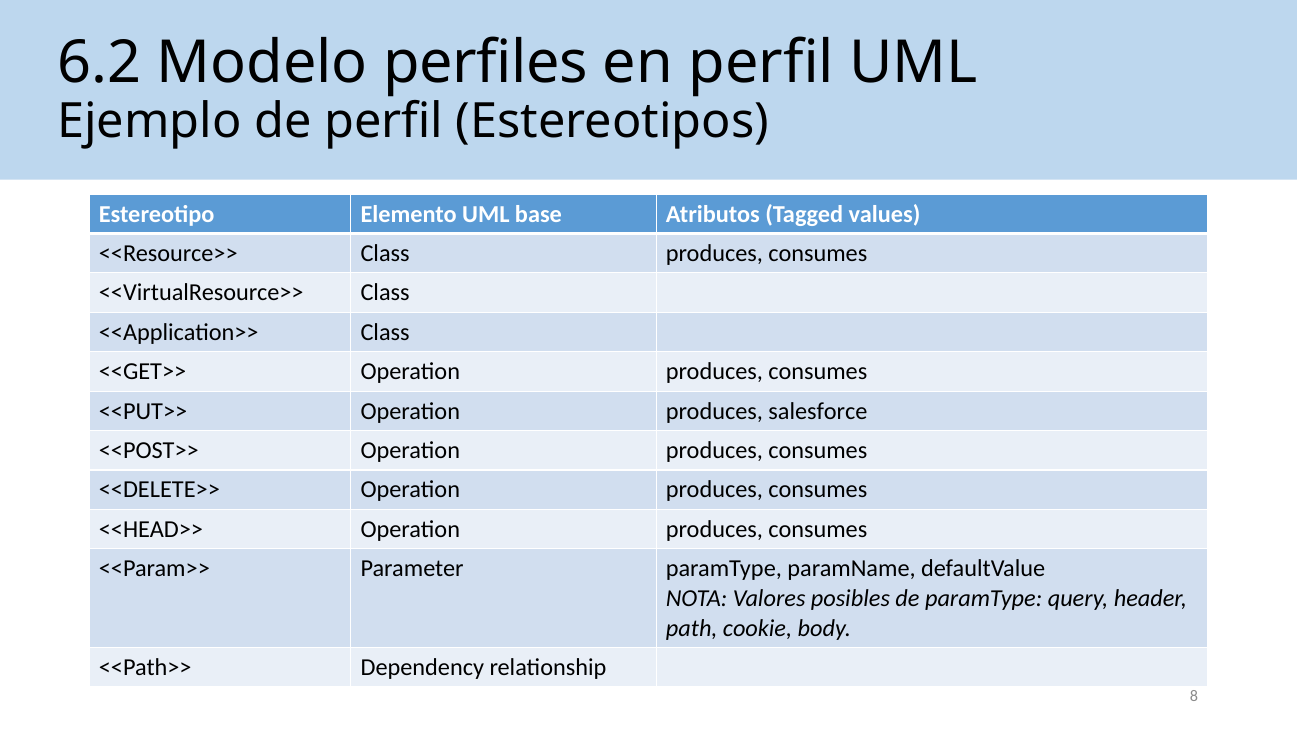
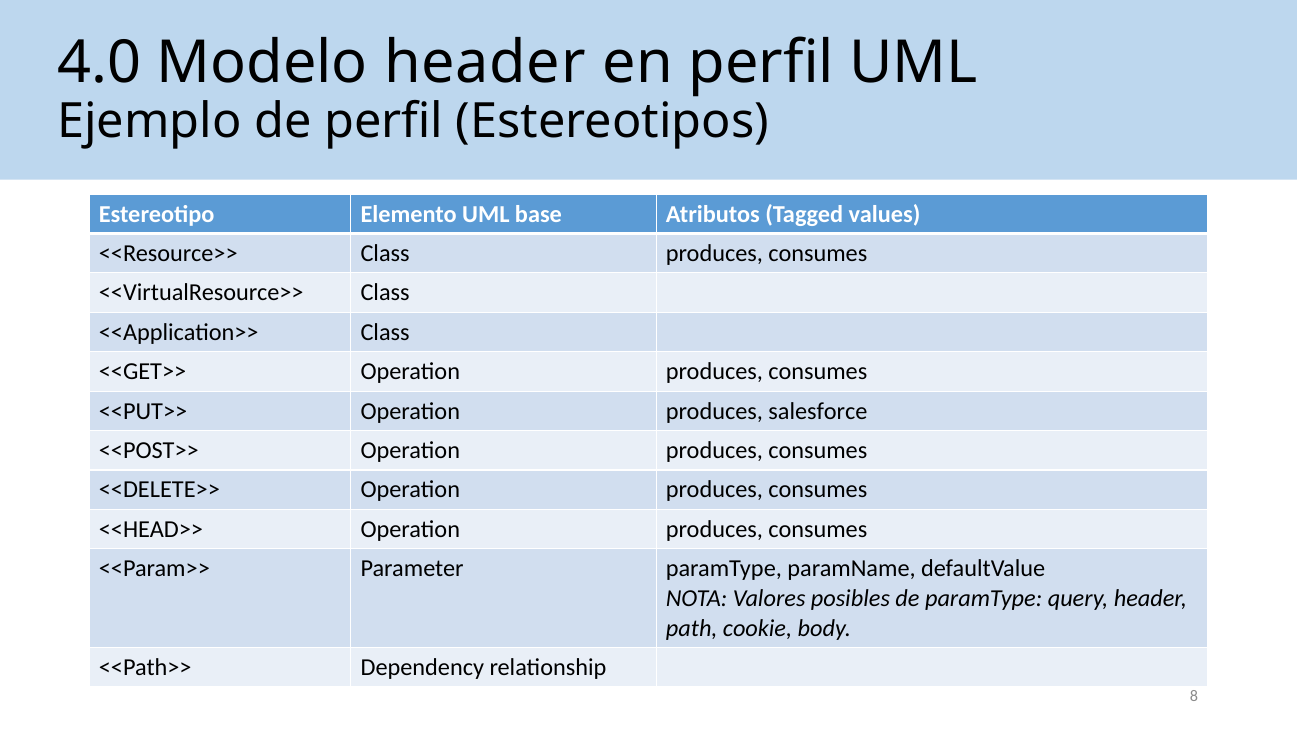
6.2: 6.2 -> 4.0 (99, 63)
Modelo perfiles: perfiles -> header (485, 63)
